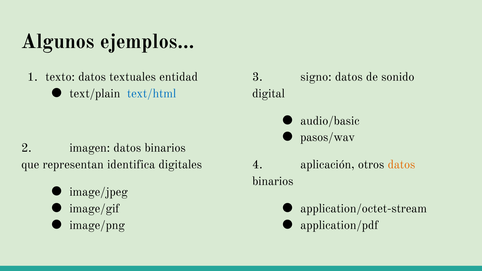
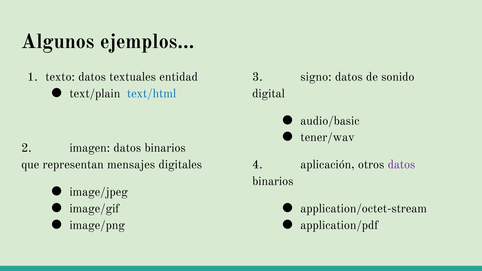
pasos/wav: pasos/wav -> tener/wav (327, 137)
identifica: identifica -> mensajes (131, 165)
datos colour: orange -> purple (401, 165)
